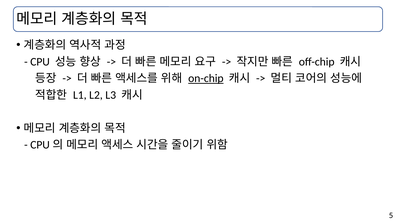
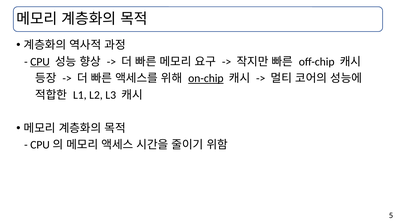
CPU underline: none -> present (40, 62)
